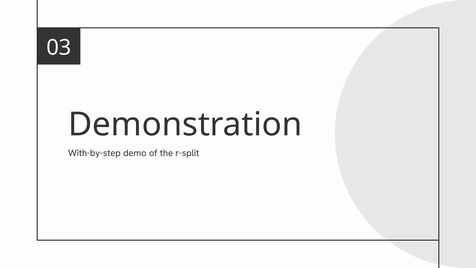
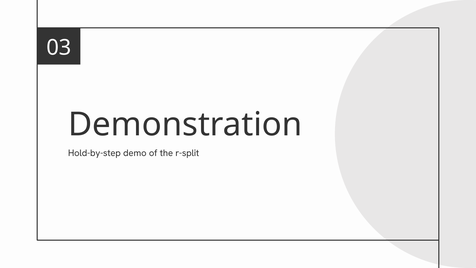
With-by-step: With-by-step -> Hold-by-step (94, 153)
